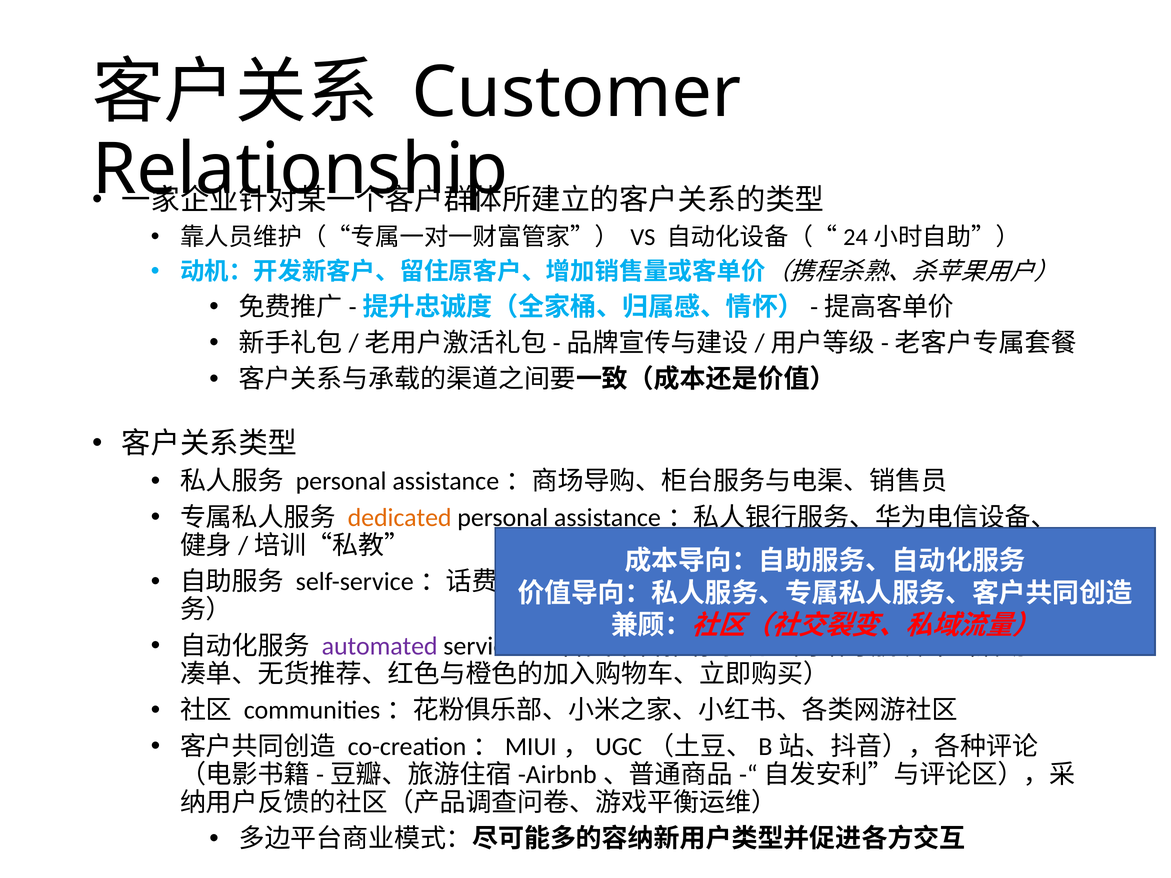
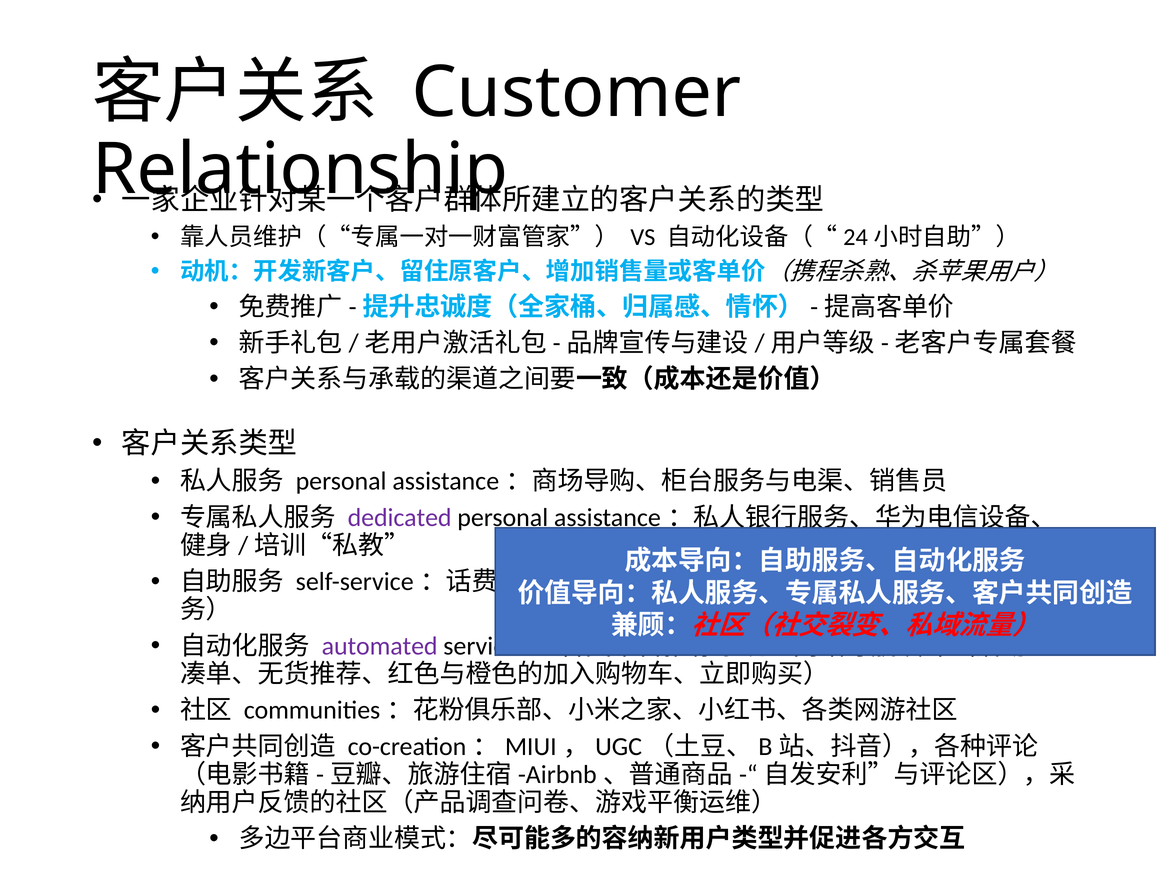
dedicated colour: orange -> purple (400, 518)
